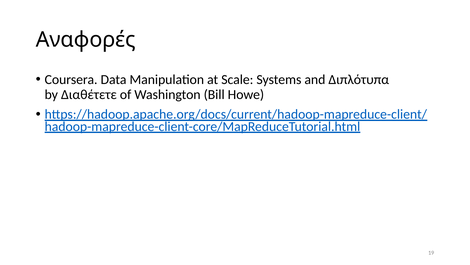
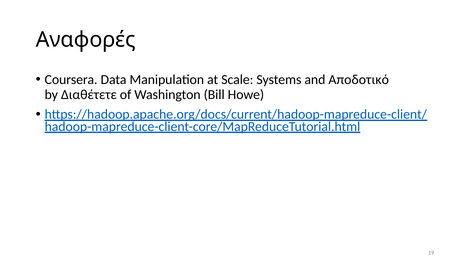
Διπλότυπα: Διπλότυπα -> Αποδοτικό (359, 79)
